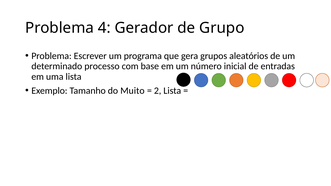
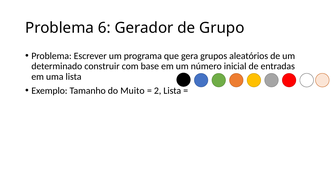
4: 4 -> 6 (104, 28)
processo: processo -> construir (102, 66)
